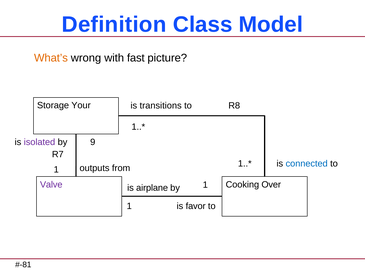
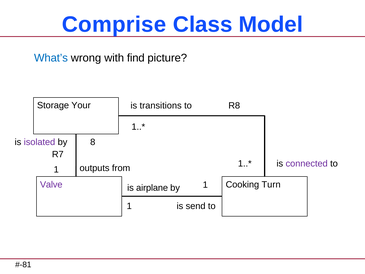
Definition: Definition -> Comprise (114, 24)
What’s colour: orange -> blue (51, 58)
fast: fast -> find (136, 58)
9: 9 -> 8 (93, 142)
connected colour: blue -> purple (307, 163)
Over: Over -> Turn (271, 184)
favor: favor -> send (196, 206)
